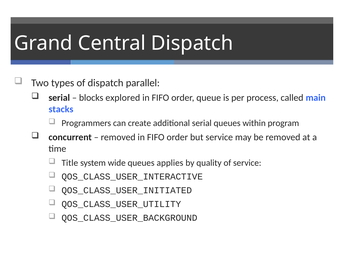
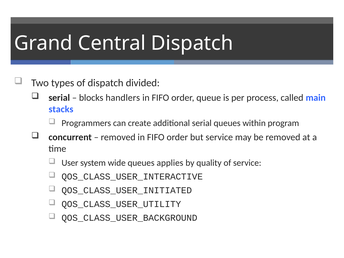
parallel: parallel -> divided (143, 83)
explored: explored -> handlers (123, 98)
Title: Title -> User (70, 163)
